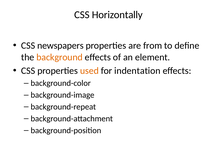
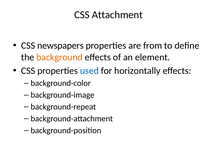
Horizontally: Horizontally -> Attachment (117, 15)
used colour: orange -> blue (89, 71)
indentation: indentation -> horizontally (137, 71)
